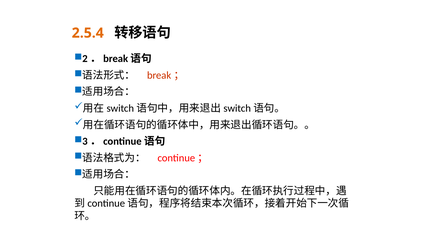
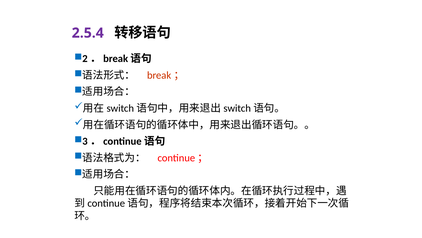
2.5.4 colour: orange -> purple (88, 33)
